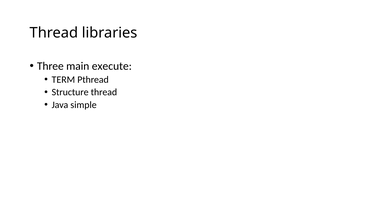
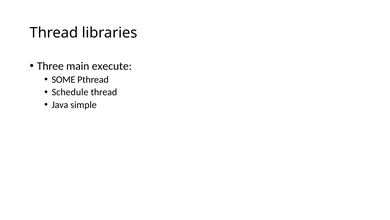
TERM: TERM -> SOME (63, 79)
Structure: Structure -> Schedule (70, 92)
